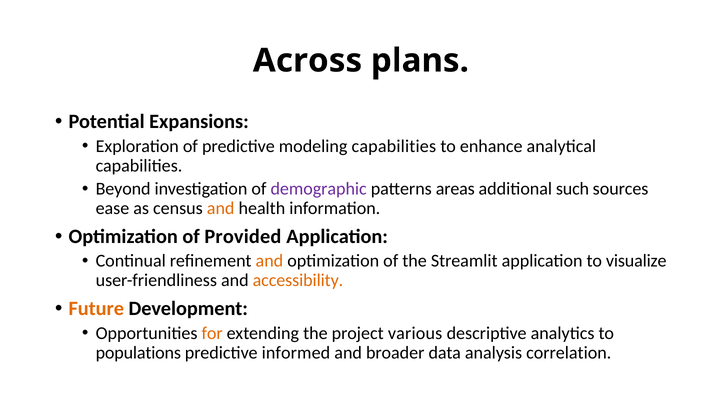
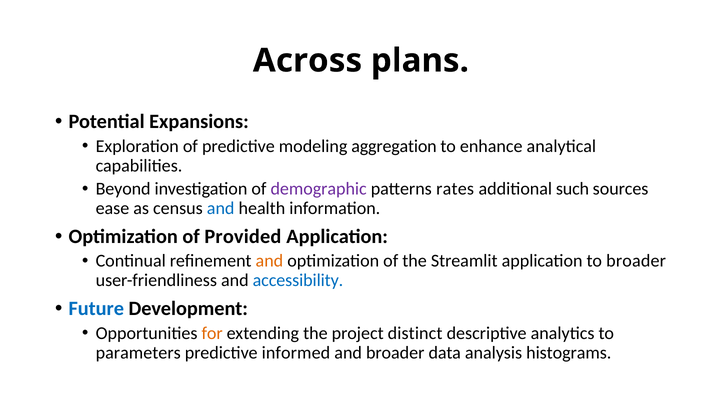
modeling capabilities: capabilities -> aggregation (394, 146)
areas: areas -> rates (455, 189)
and colour: orange -> blue (221, 208)
to visualize: visualize -> broader (636, 261)
accessibility colour: orange -> blue (298, 281)
Future colour: orange -> blue (96, 309)
various: various -> distinct (415, 333)
populations: populations -> parameters (138, 353)
correlation: correlation -> histograms (569, 353)
